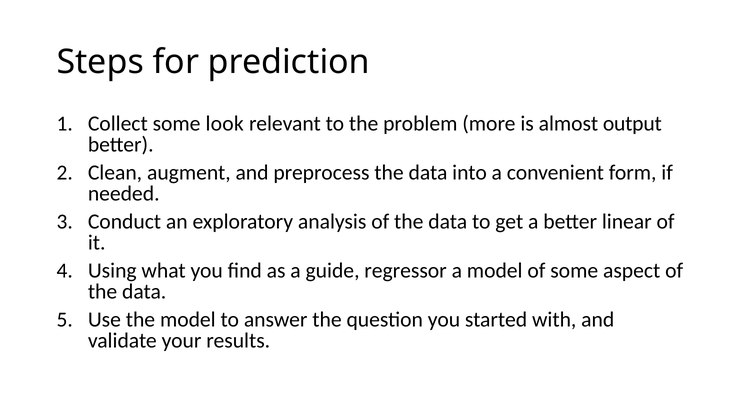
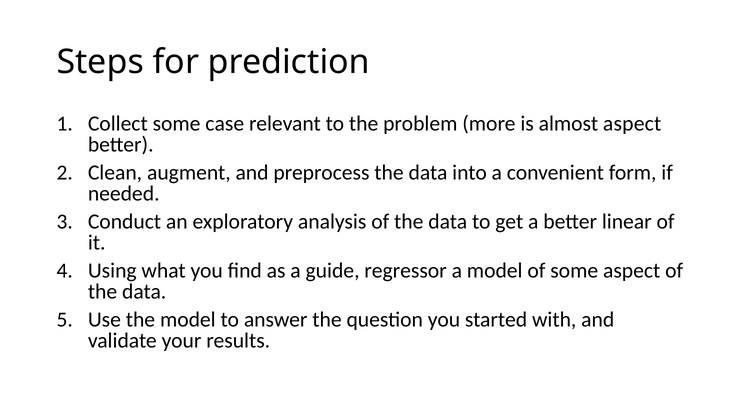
look: look -> case (225, 124)
almost output: output -> aspect (632, 124)
